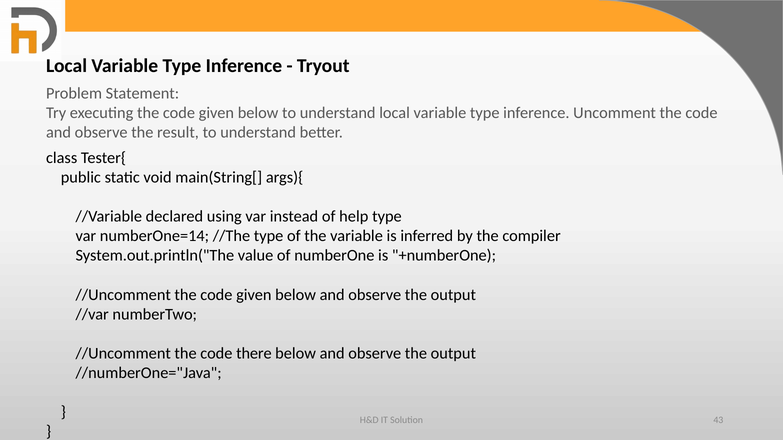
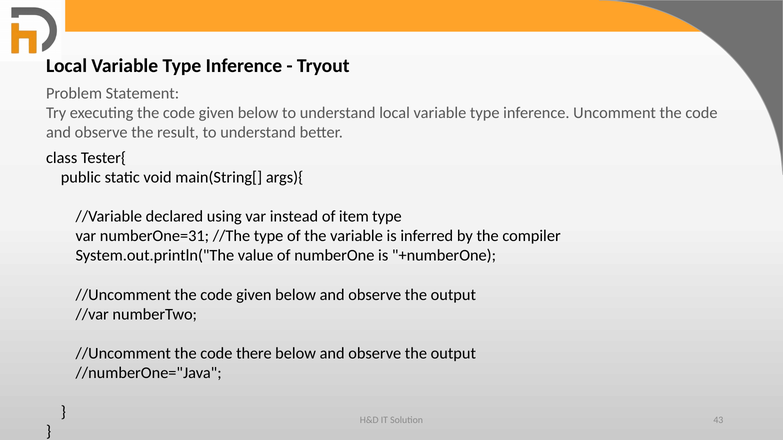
help: help -> item (354, 217)
numberOne=14: numberOne=14 -> numberOne=31 (154, 236)
